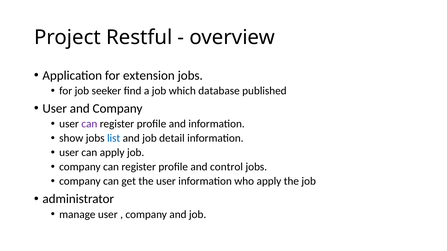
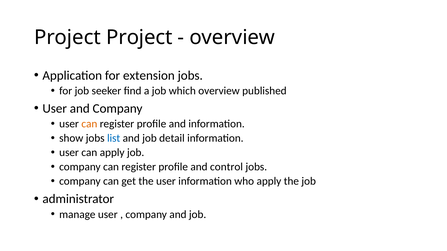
Project Restful: Restful -> Project (139, 38)
which database: database -> overview (219, 91)
can colour: purple -> orange (89, 124)
